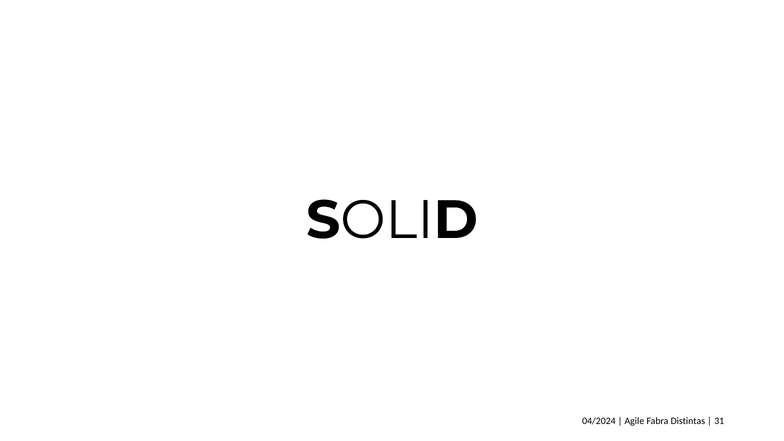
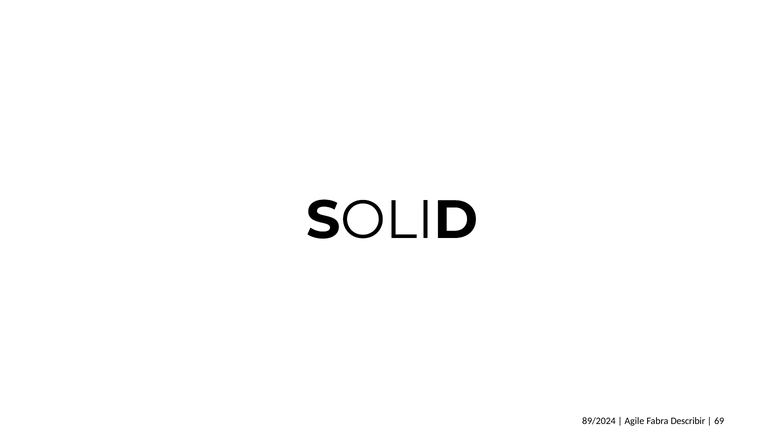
04/2024: 04/2024 -> 89/2024 (599, 421)
Distintas: Distintas -> Describir (688, 421)
31: 31 -> 69 (719, 421)
